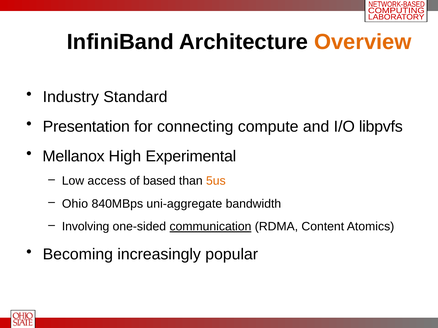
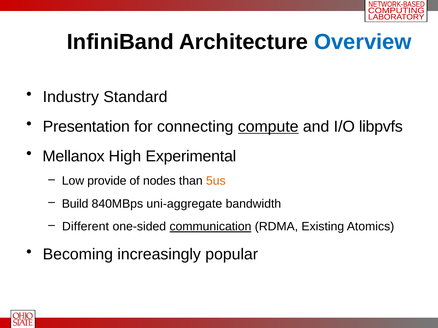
Overview colour: orange -> blue (363, 42)
compute underline: none -> present (268, 127)
access: access -> provide (107, 181)
based: based -> nodes (159, 181)
Ohio: Ohio -> Build (75, 204)
Involving: Involving -> Different (85, 227)
Content: Content -> Existing (323, 227)
